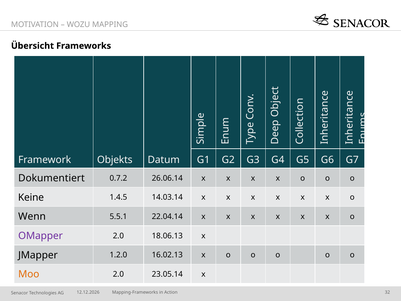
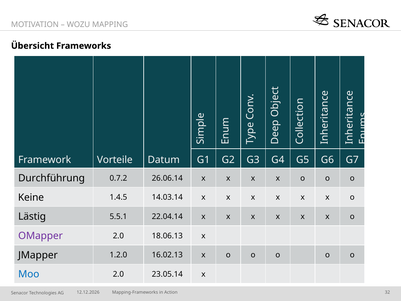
Objekts: Objekts -> Vorteile (115, 160)
Dokumentiert: Dokumentiert -> Durchführung (52, 178)
Wenn: Wenn -> Lästig (32, 216)
Moo colour: orange -> blue (29, 274)
